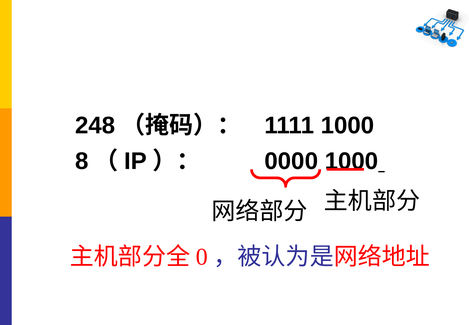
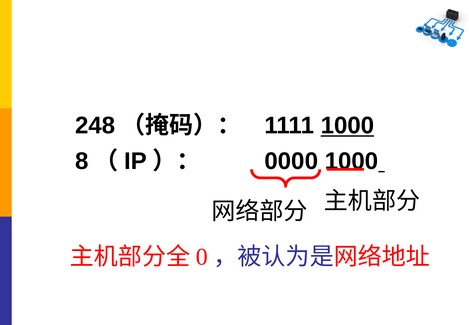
1000 underline: none -> present (347, 126)
